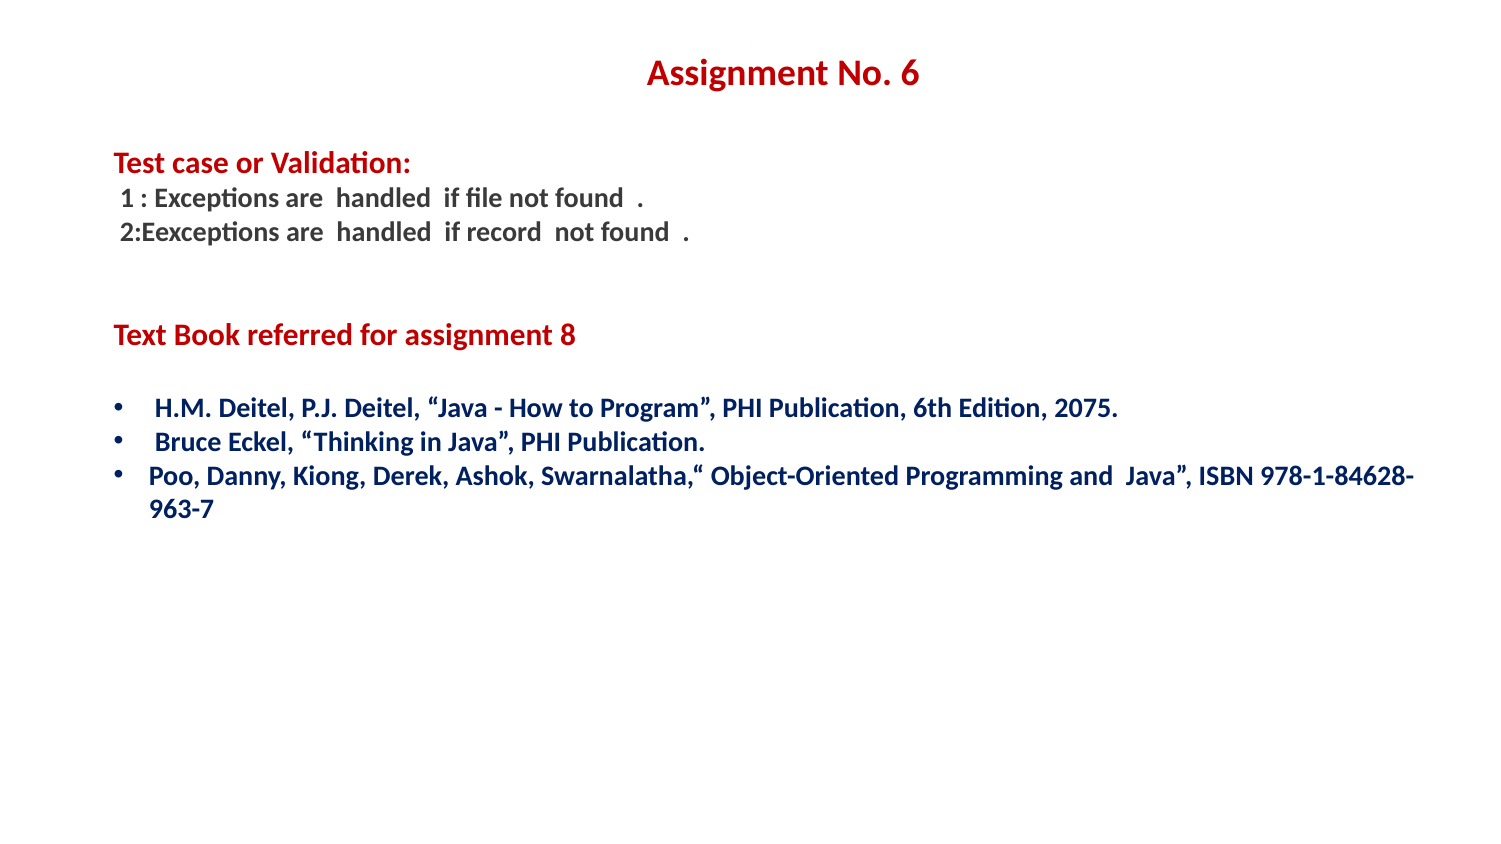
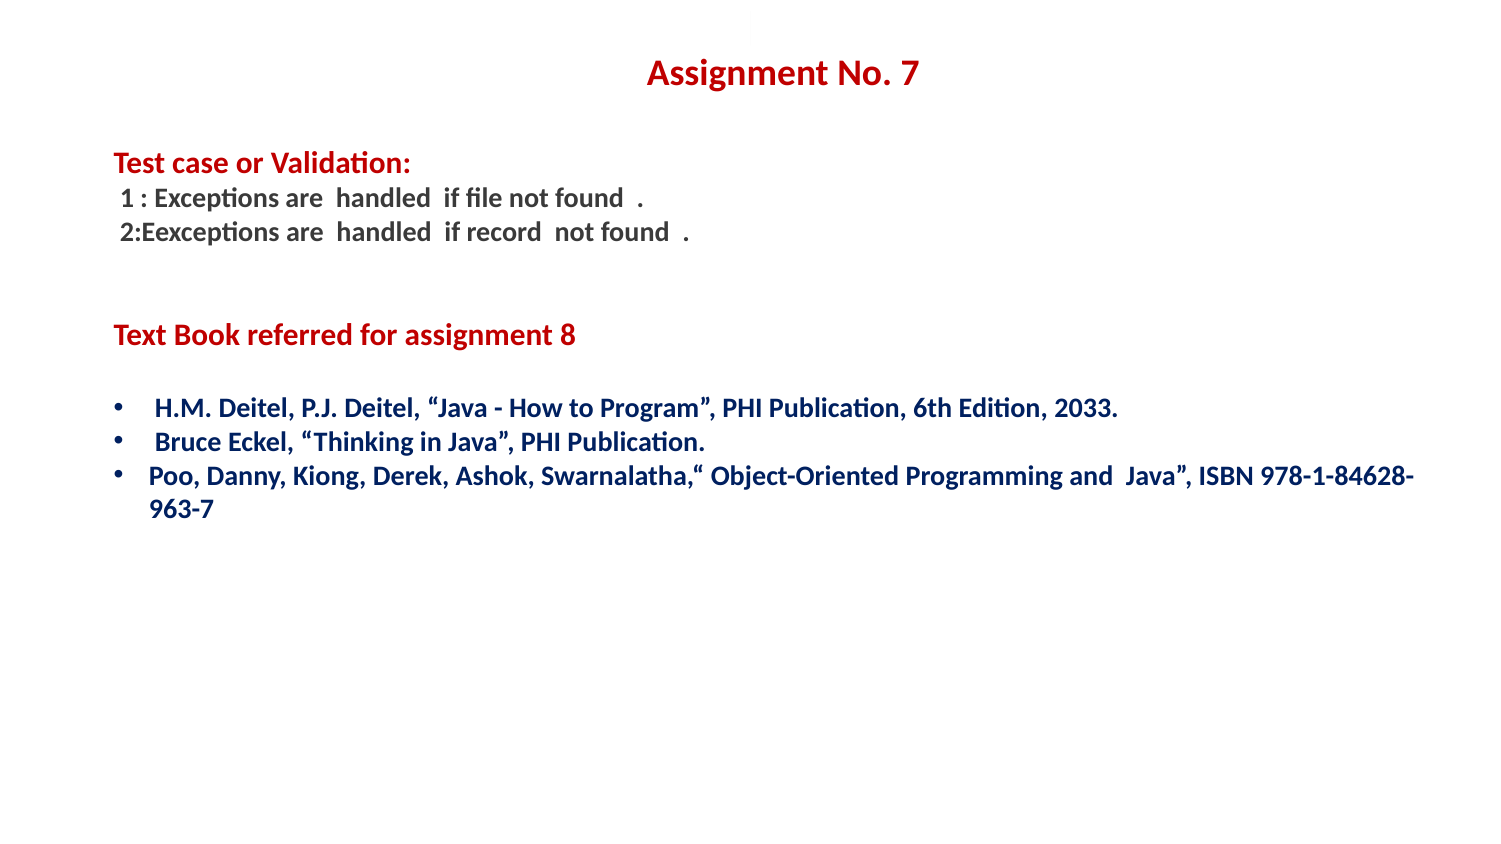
6: 6 -> 7 (910, 73)
2075: 2075 -> 2033 (1087, 408)
